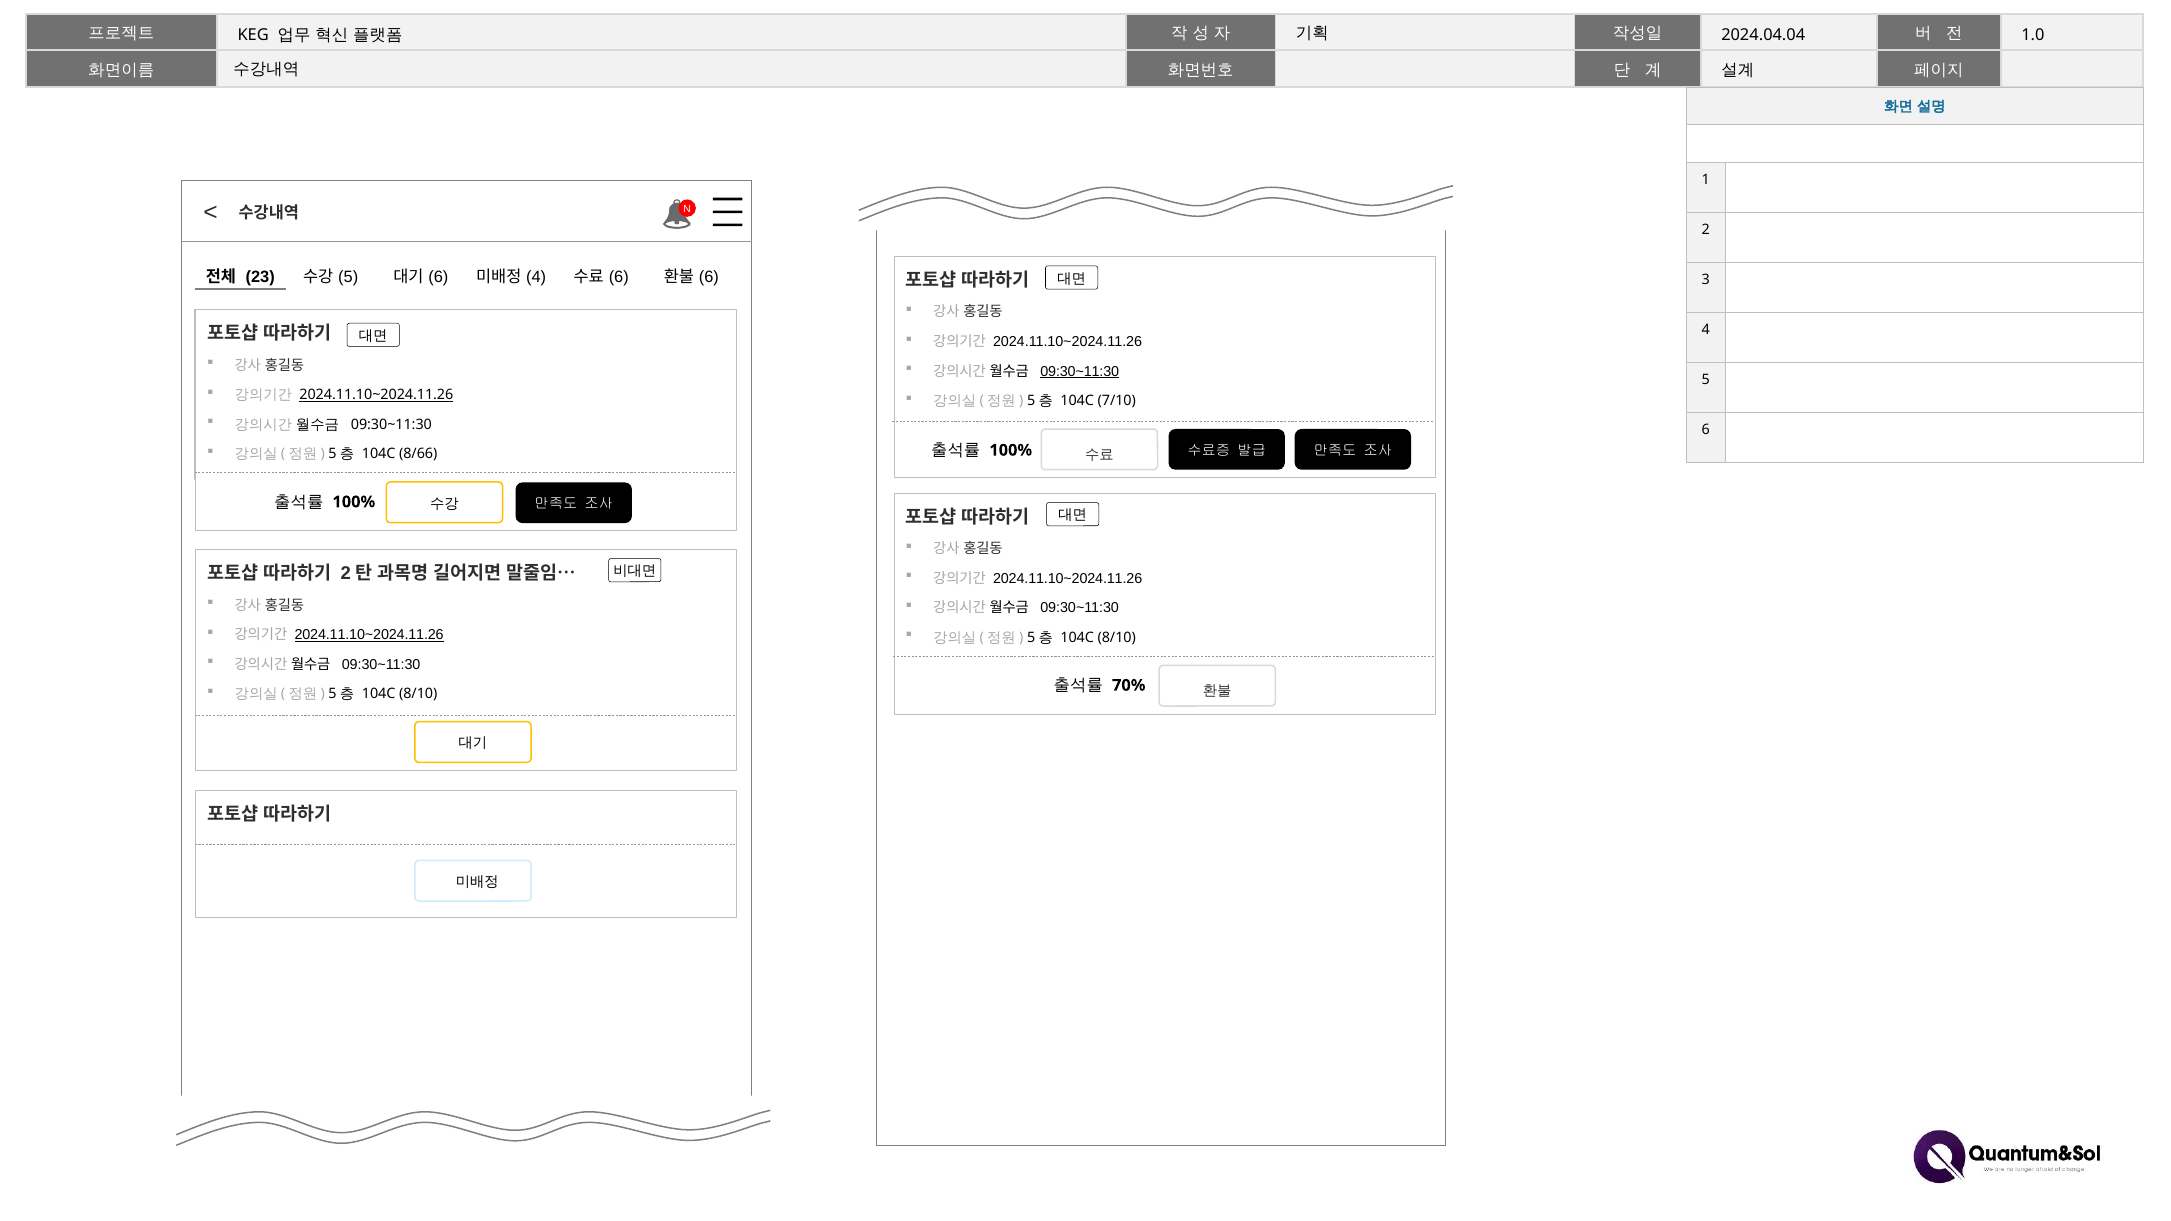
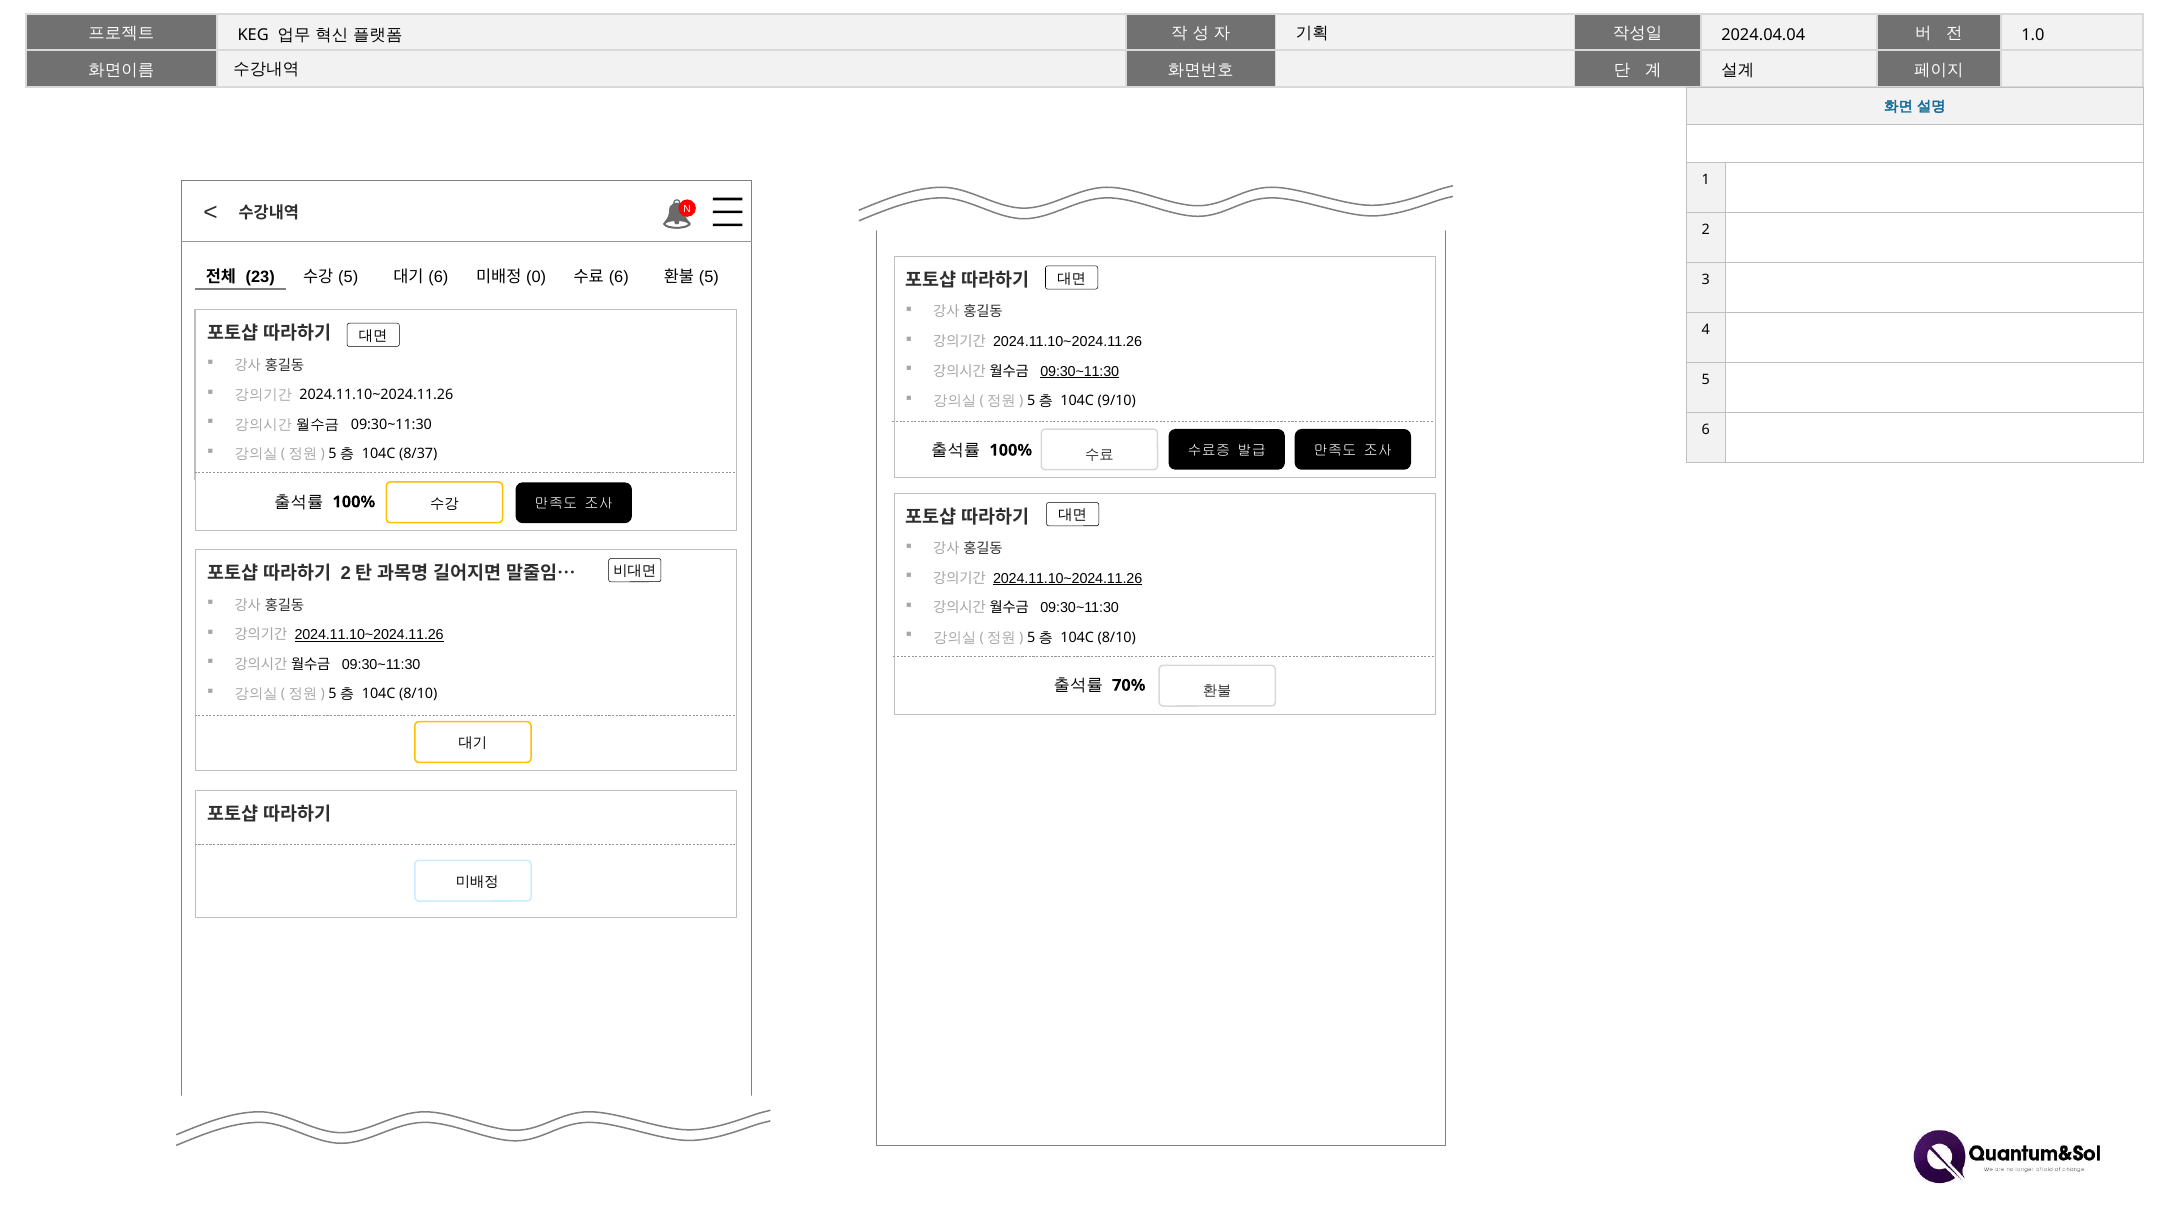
4: 4 -> 0 (536, 277)
6: 6 -> 5 (709, 277)
2024.11.10~2024.11.26 underline: present -> none (376, 395)
7/10: 7/10 -> 9/10 (1117, 401)
8/66: 8/66 -> 8/37 (418, 454)
2024.11.10~2024.11.26 underline: none -> present (1068, 578)
